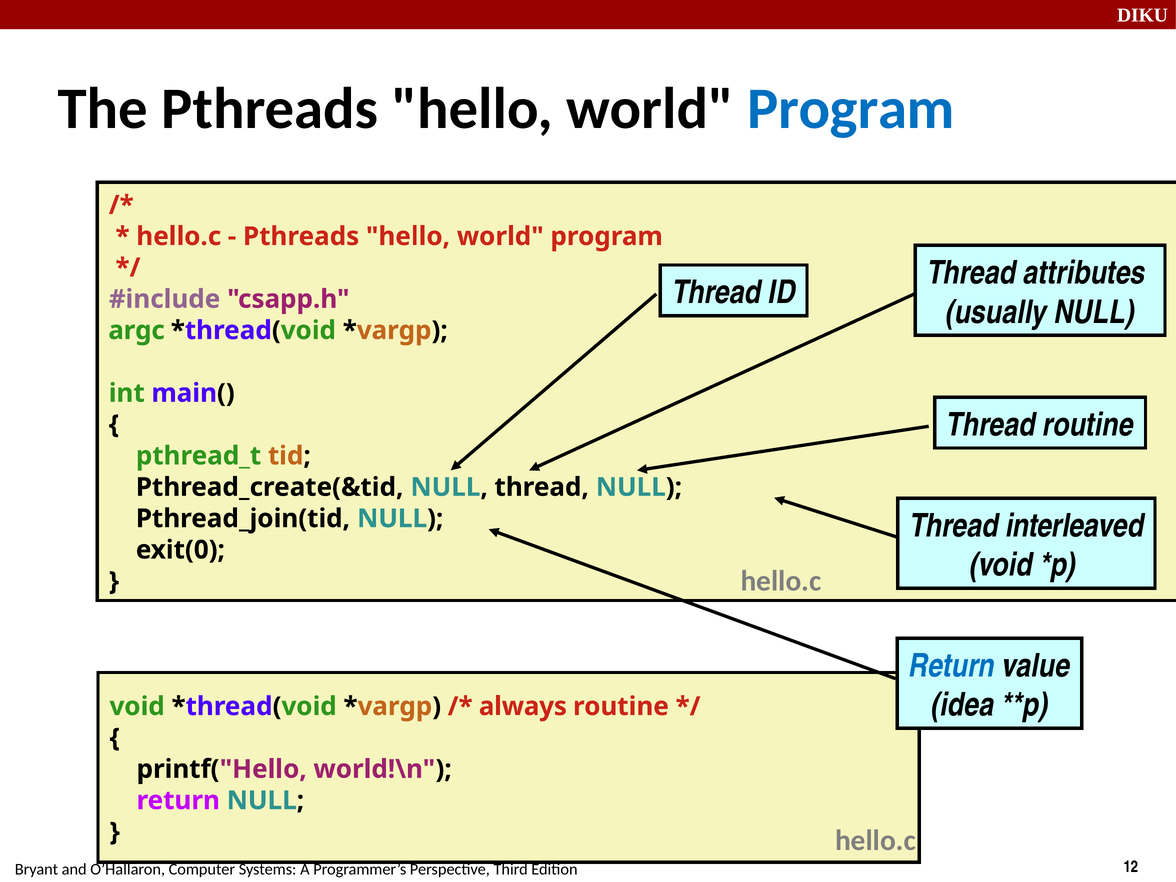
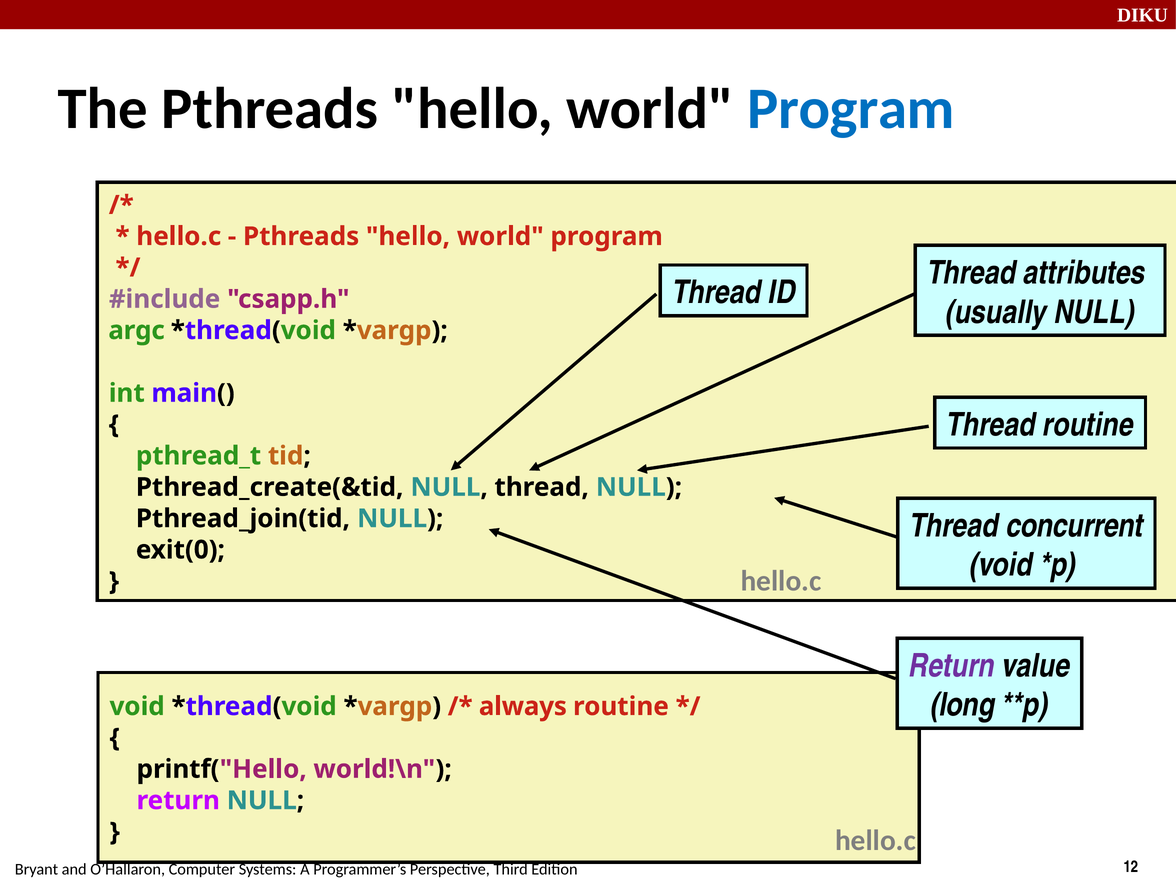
interleaved: interleaved -> concurrent (1075, 526)
Return colour: blue -> purple (952, 666)
idea: idea -> long (963, 705)
